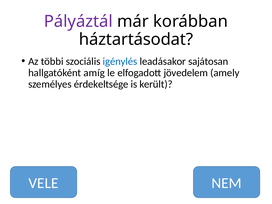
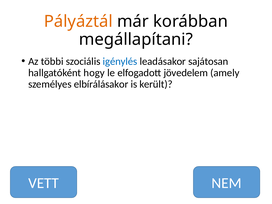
Pályáztál colour: purple -> orange (78, 21)
háztartásodat: háztartásodat -> megállapítani (136, 39)
amíg: amíg -> hogy (94, 73)
érdekeltsége: érdekeltsége -> elbírálásakor (101, 84)
VELE: VELE -> VETT (44, 183)
